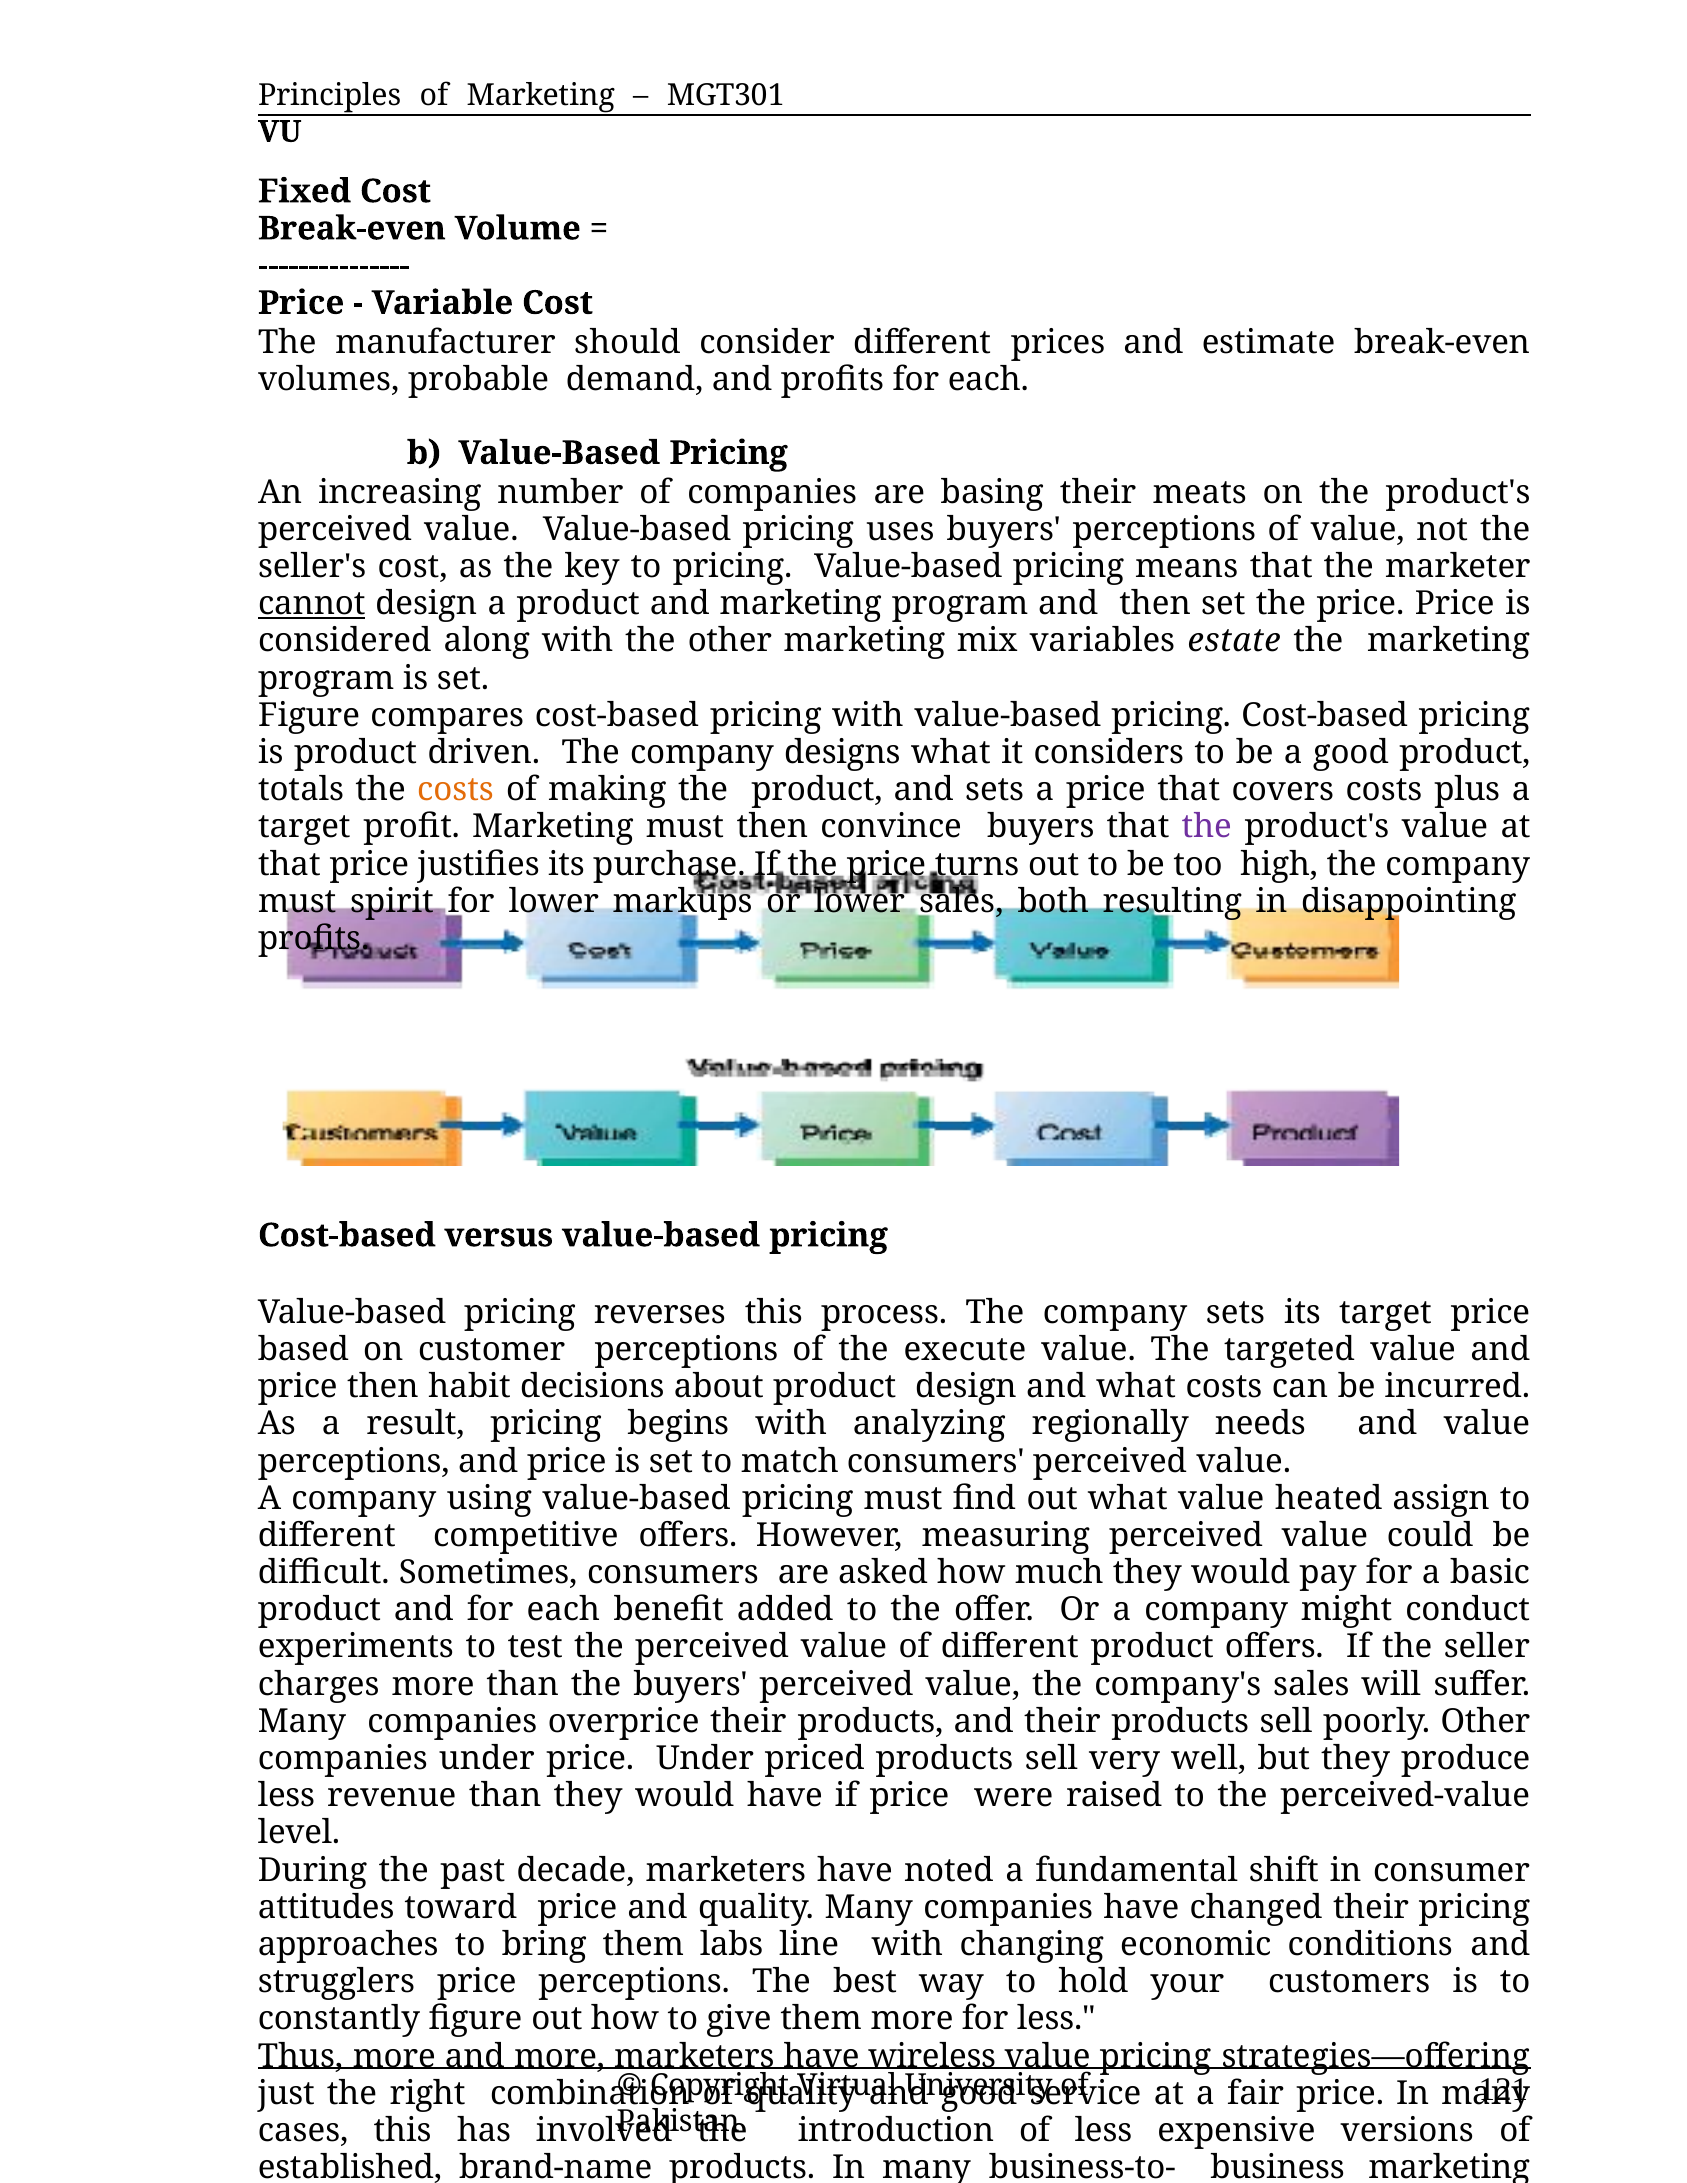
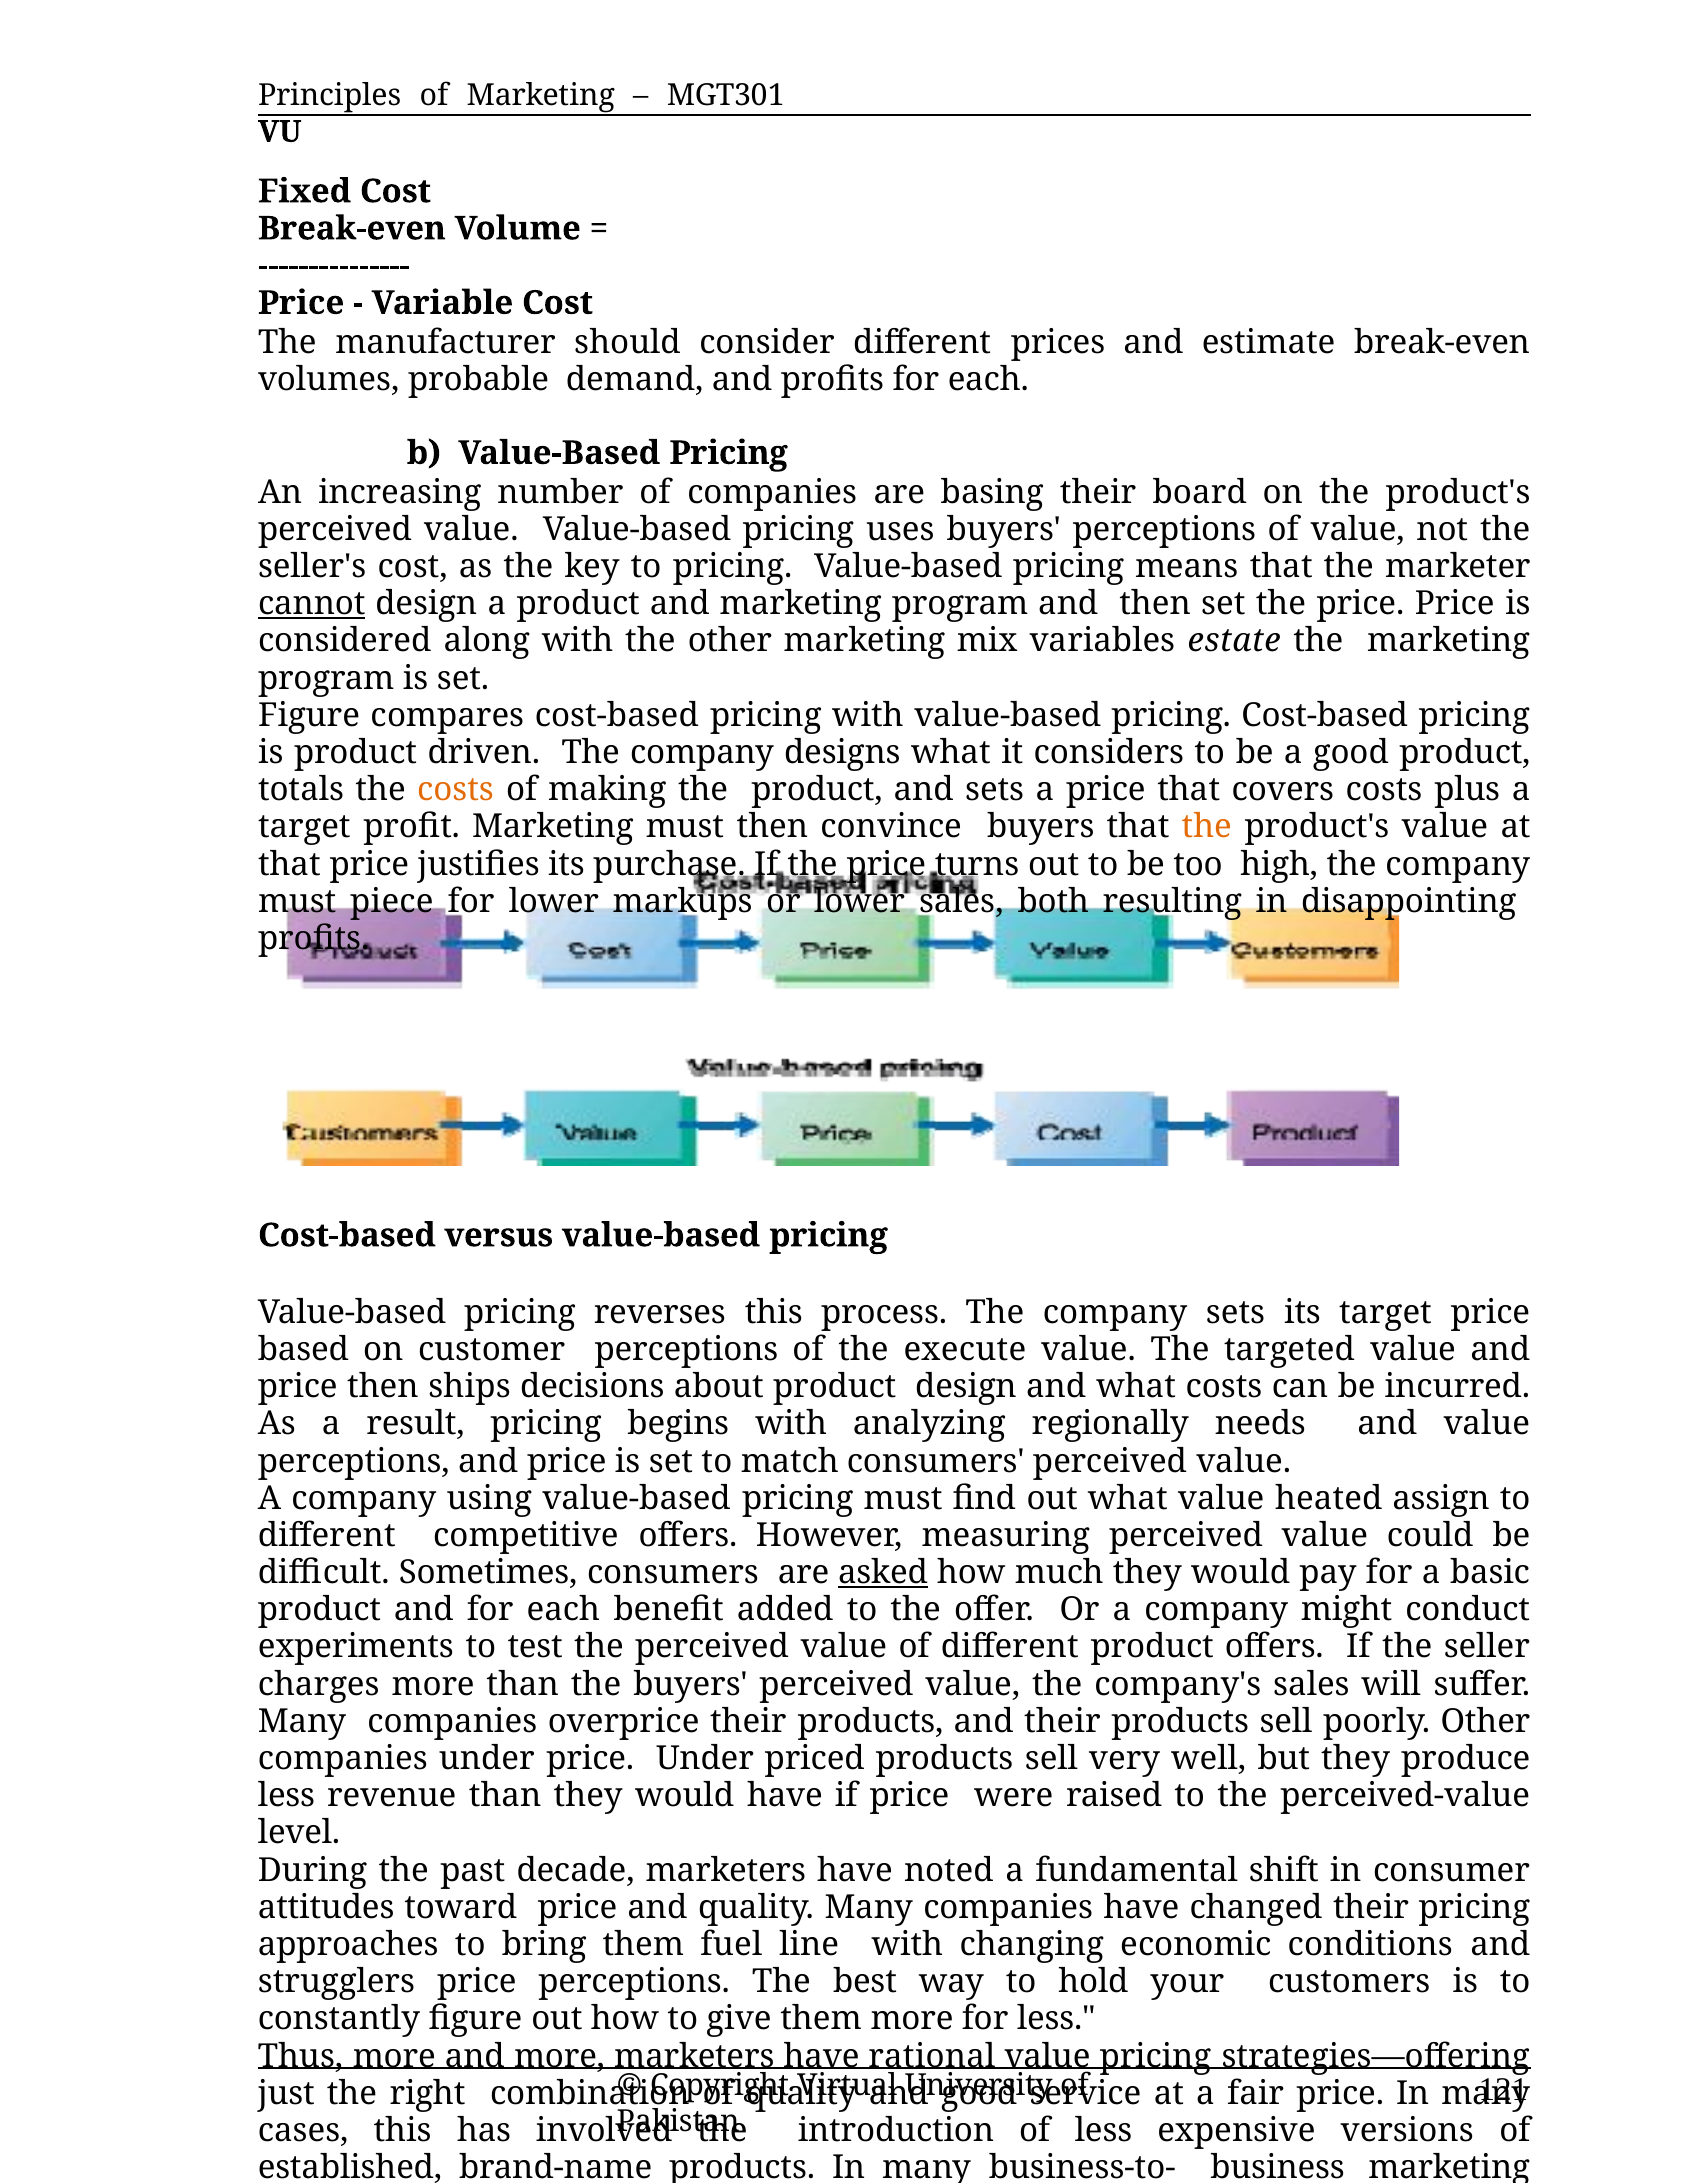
meats: meats -> board (1200, 492)
the colour: purple -> orange (1207, 827)
spirit: spirit -> piece (392, 901)
habit: habit -> ships (470, 1387)
asked underline: none -> present (883, 1573)
labs: labs -> fuel (731, 1945)
wireless: wireless -> rational (932, 2056)
